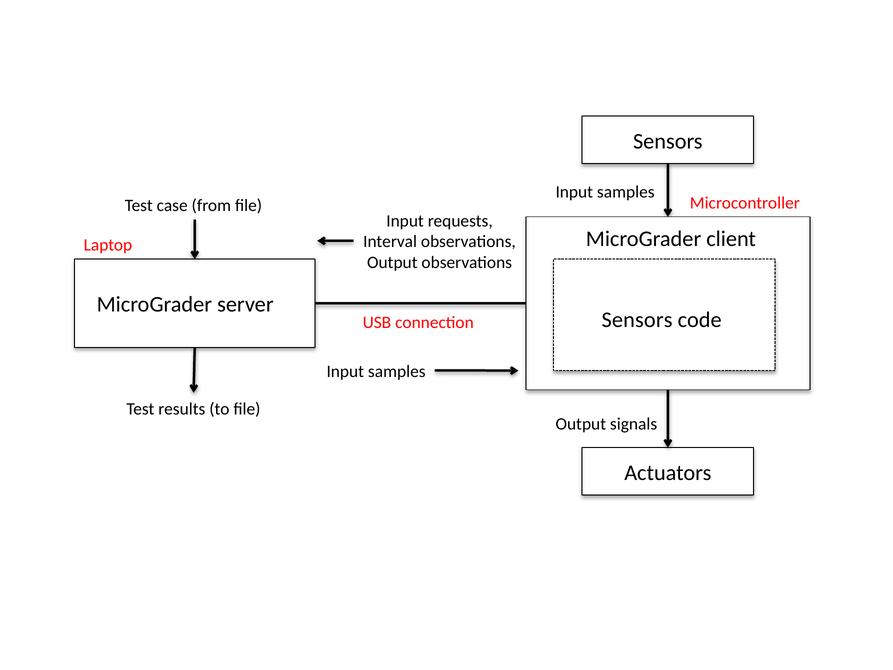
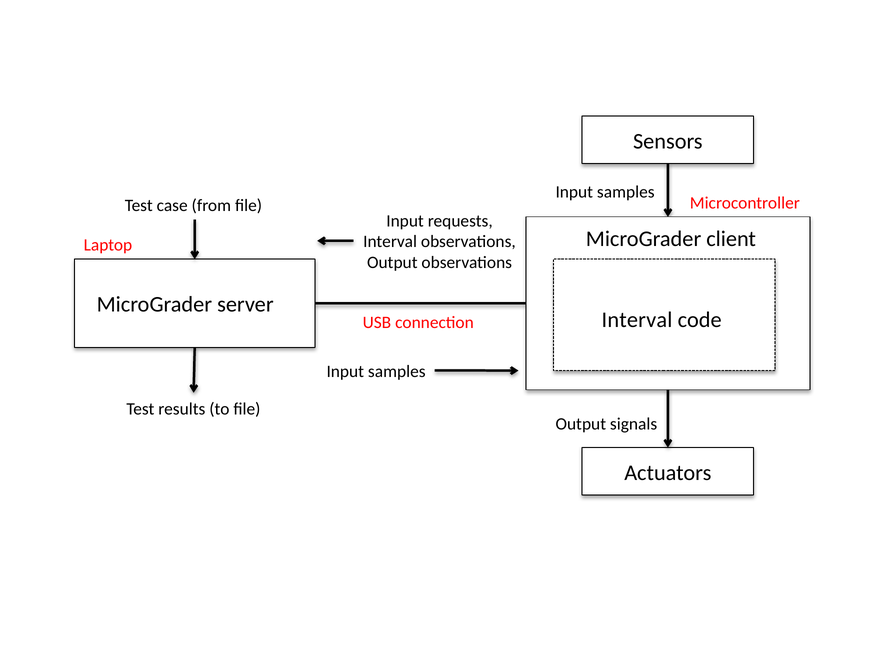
Sensors: Sensors -> Interval (637, 320)
